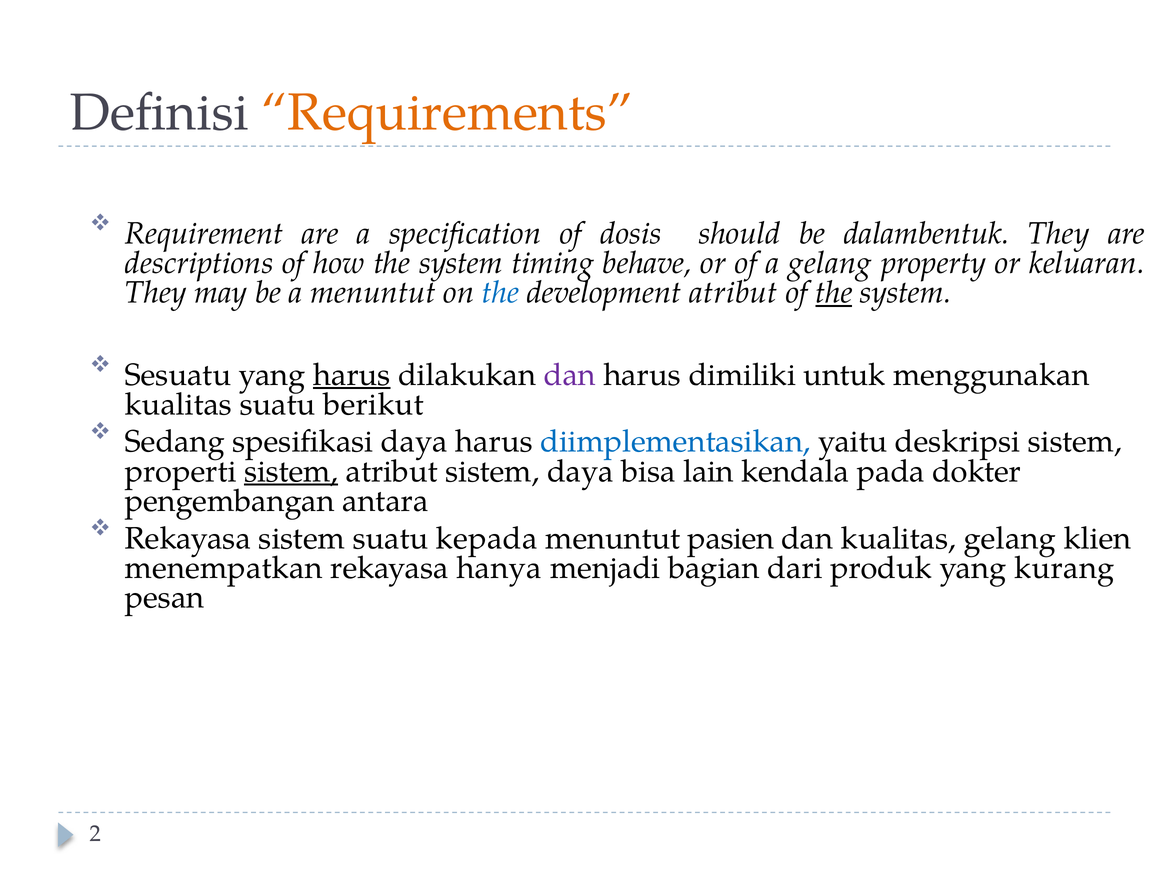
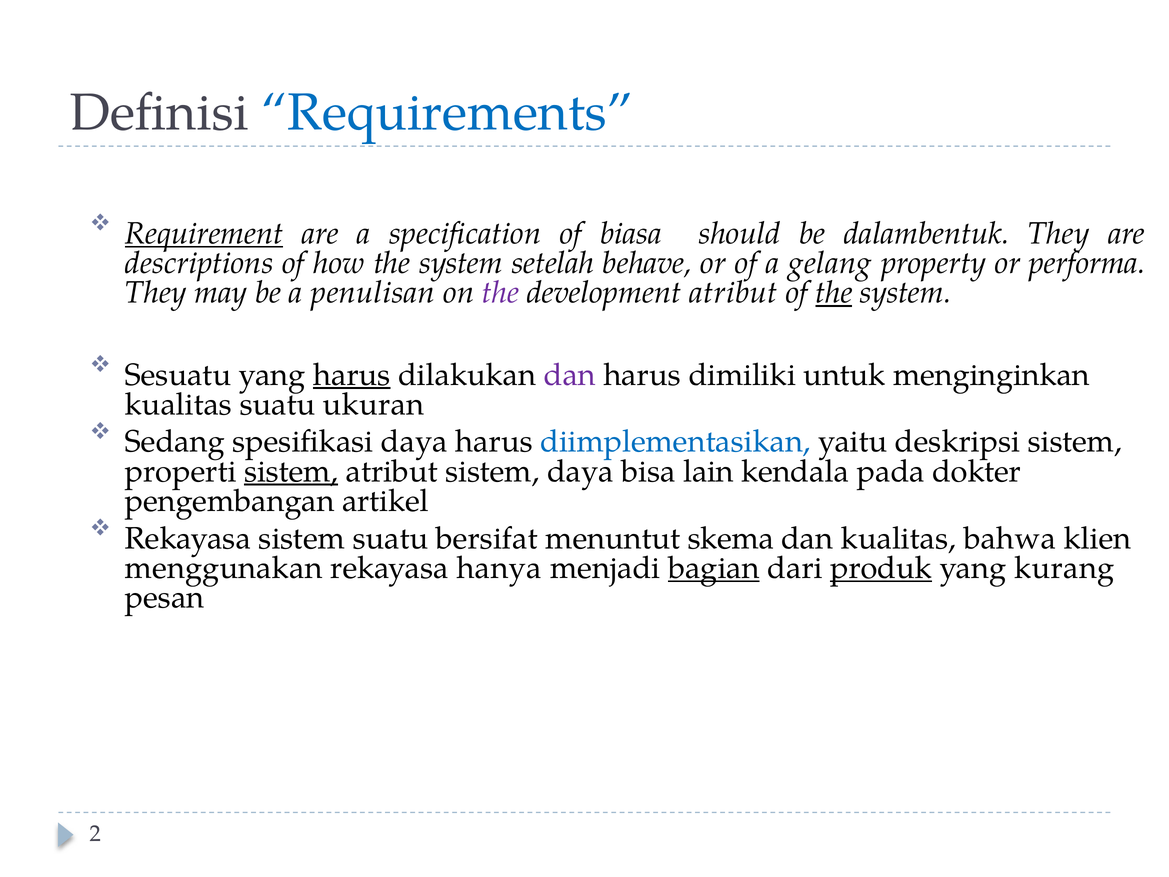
Requirements colour: orange -> blue (447, 113)
Requirement underline: none -> present (204, 233)
dosis: dosis -> biasa (631, 233)
timing: timing -> setelah (553, 263)
keluaran: keluaran -> performa (1087, 263)
a menuntut: menuntut -> penulisan (373, 293)
the colour: blue -> purple (501, 293)
menggunakan: menggunakan -> menginginkan (992, 375)
berikut: berikut -> ukuran (374, 404)
antara: antara -> artikel (385, 501)
kepada: kepada -> bersifat (487, 538)
pasien: pasien -> skema (731, 538)
kualitas gelang: gelang -> bahwa (1010, 538)
menempatkan: menempatkan -> menggunakan (224, 568)
bagian underline: none -> present (714, 568)
produk underline: none -> present (881, 568)
